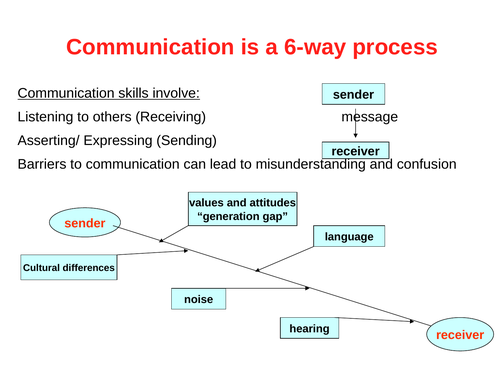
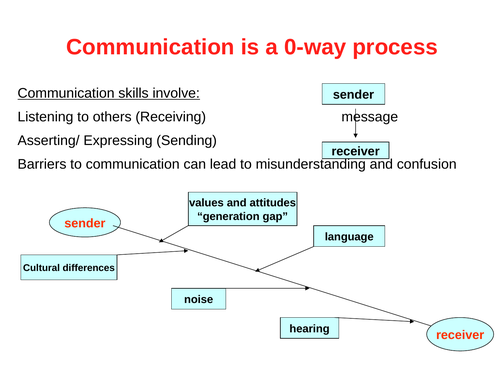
6-way: 6-way -> 0-way (315, 47)
